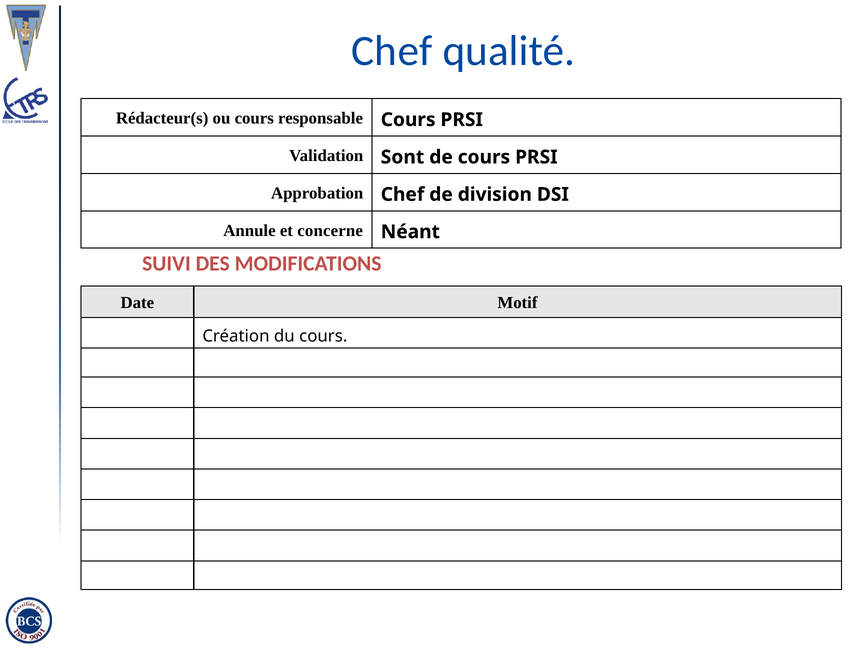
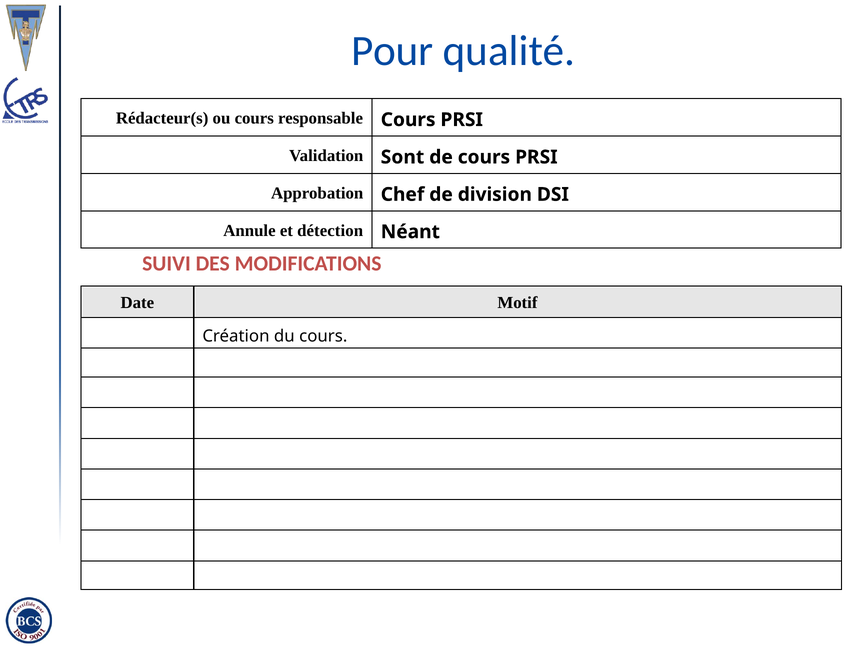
Chef: Chef -> Pour (392, 51)
concerne: concerne -> détection (330, 230)
